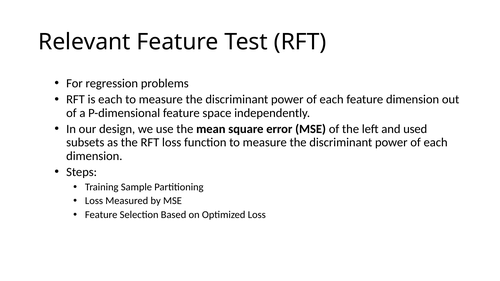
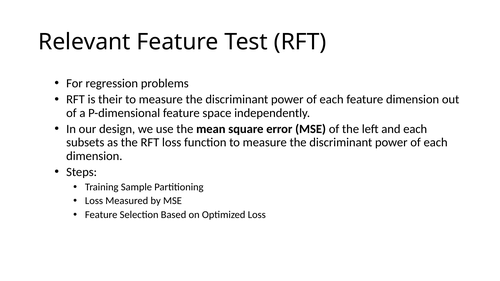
is each: each -> their (110, 100)
and used: used -> each (415, 129)
